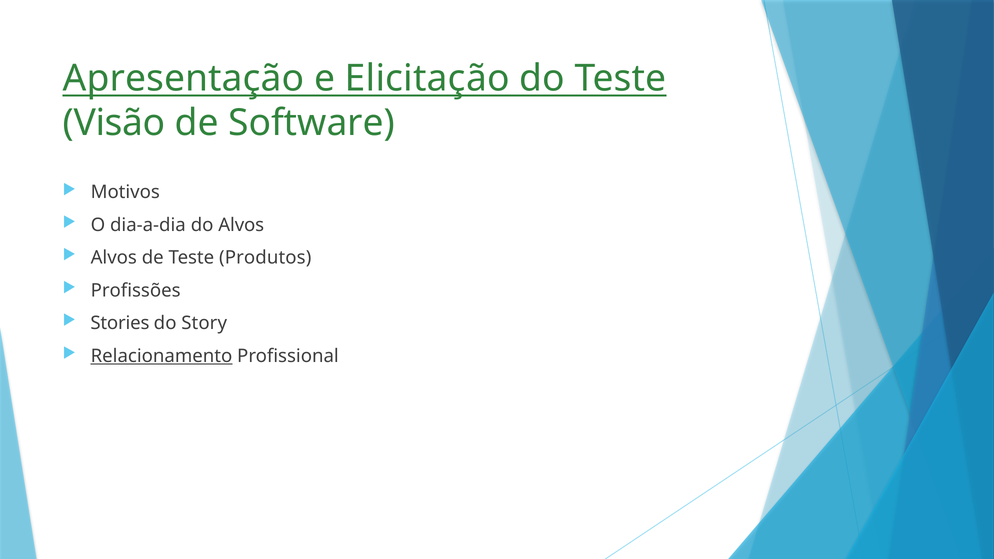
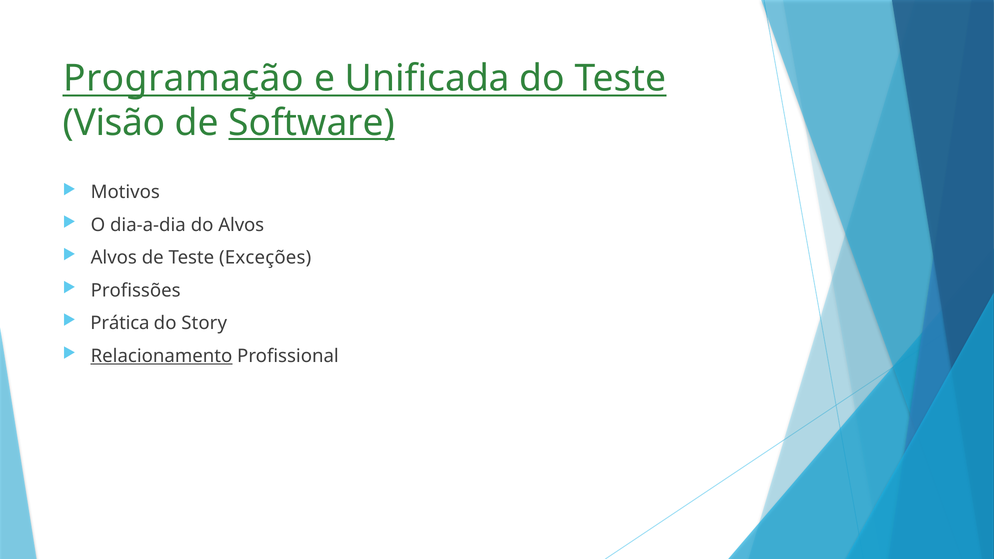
Apresentação: Apresentação -> Programação (183, 78)
Elicitação: Elicitação -> Unificada (427, 78)
Software underline: none -> present (312, 123)
Produtos: Produtos -> Exceções (265, 258)
Stories: Stories -> Prática (120, 323)
